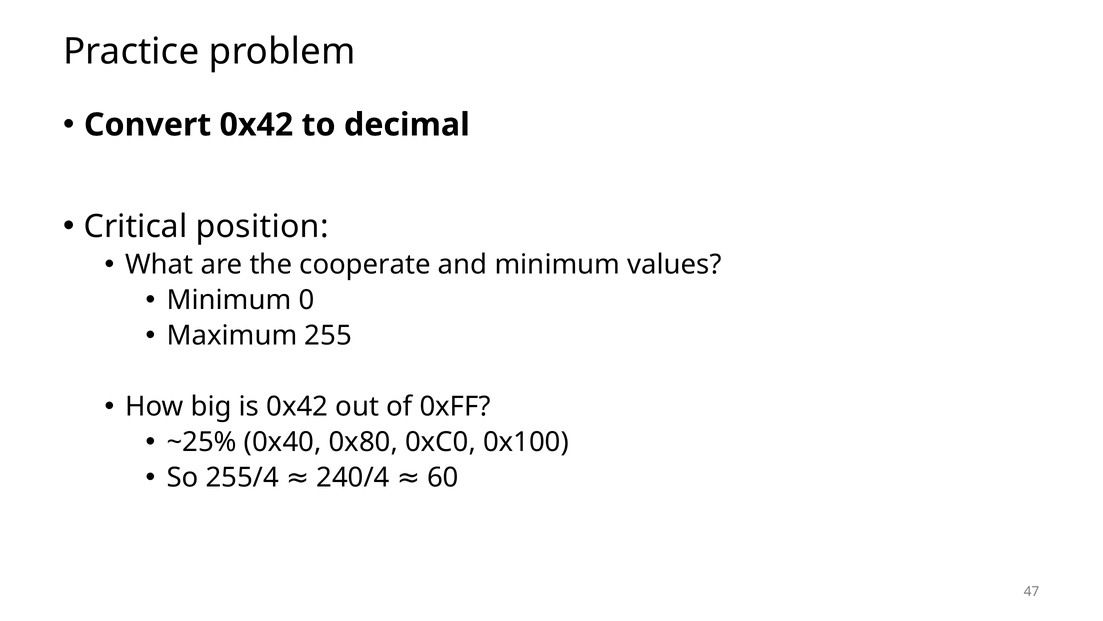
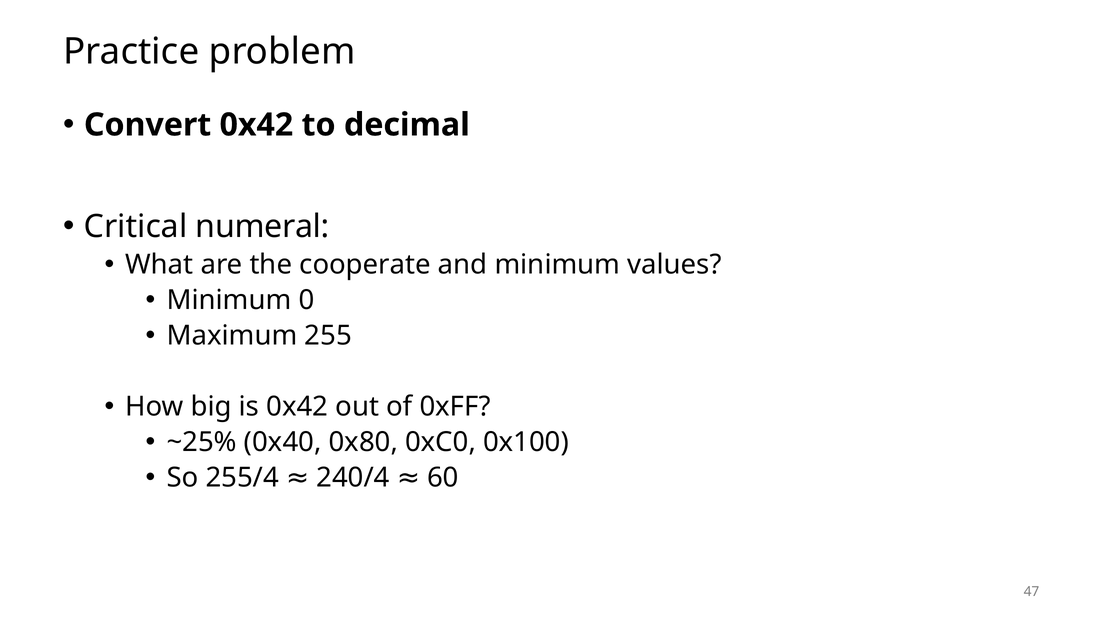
position: position -> numeral (262, 226)
